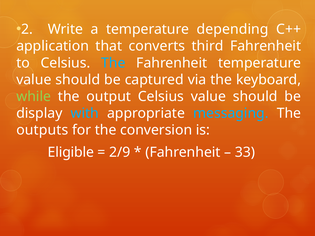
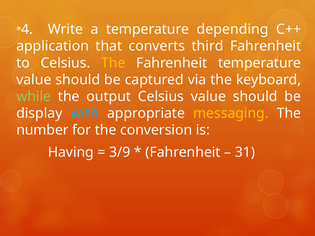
2: 2 -> 4 (27, 29)
The colour: light blue -> yellow (113, 63)
messaging colour: light blue -> yellow (231, 113)
outputs: outputs -> number (42, 130)
Eligible: Eligible -> Having (71, 152)
2/9: 2/9 -> 3/9 (120, 152)
33: 33 -> 31 (245, 152)
